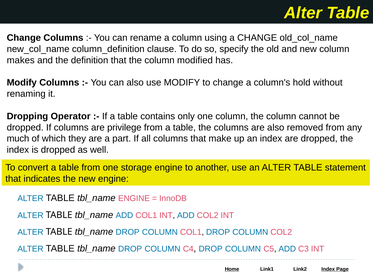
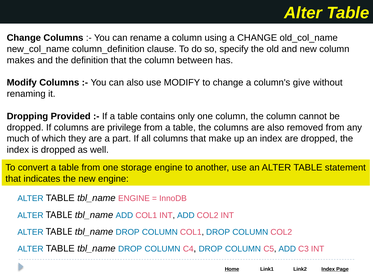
modified: modified -> between (195, 60)
hold: hold -> give (302, 83)
Operator: Operator -> Provided (71, 116)
